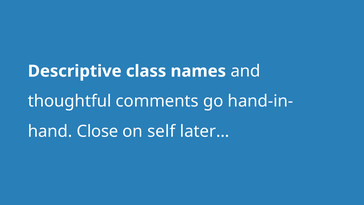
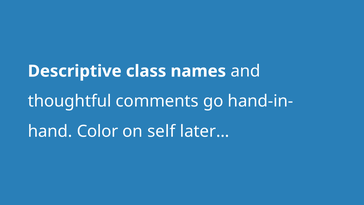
Close: Close -> Color (97, 131)
